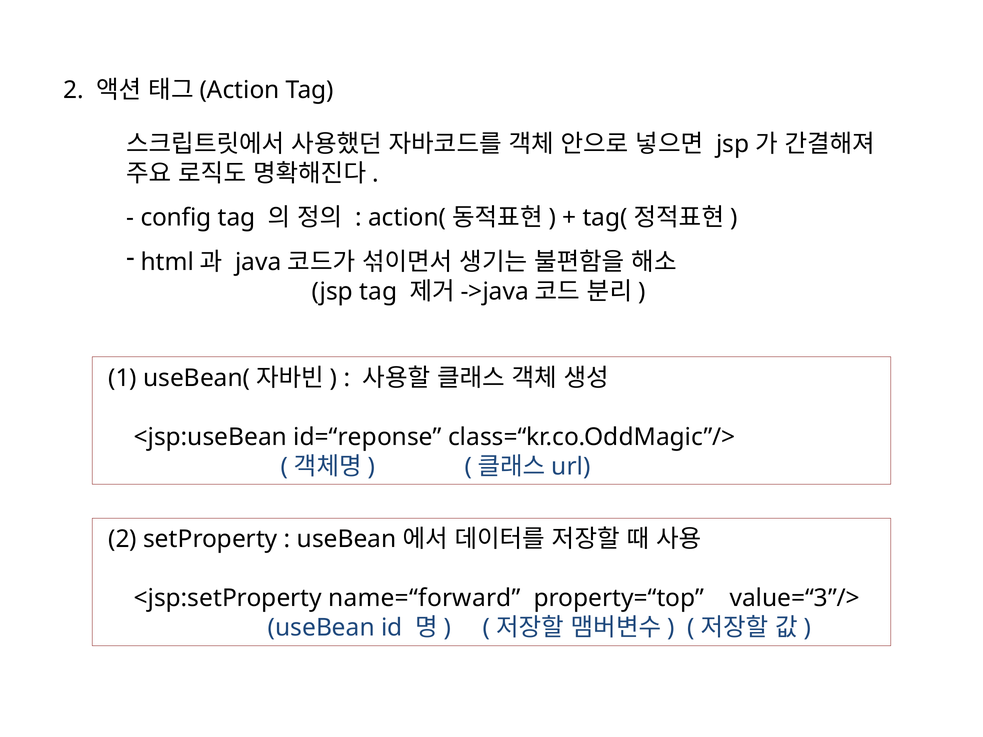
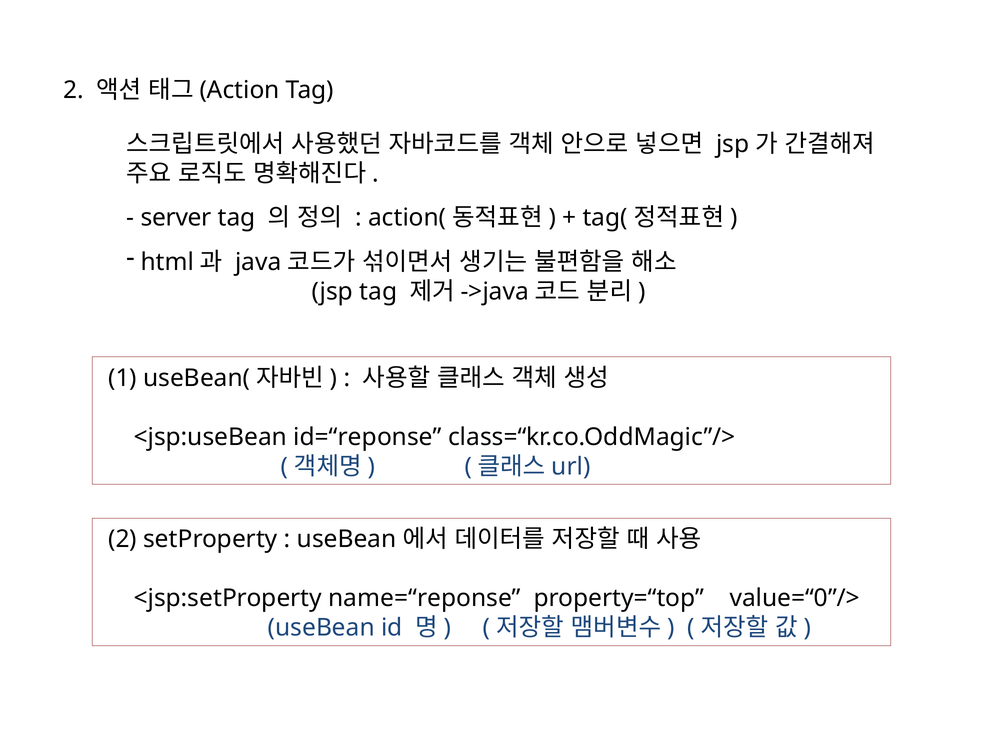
config: config -> server (176, 218)
name=“forward: name=“forward -> name=“reponse (425, 599)
value=“3”/>: value=“3”/> -> value=“0”/> (795, 599)
